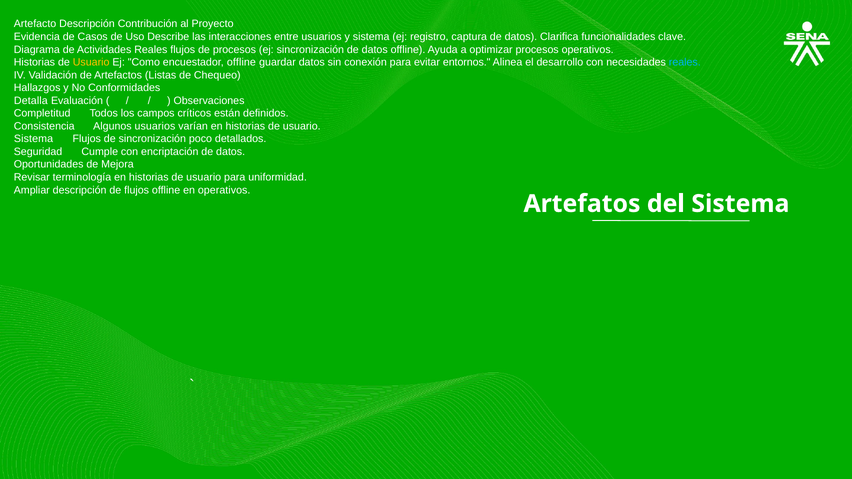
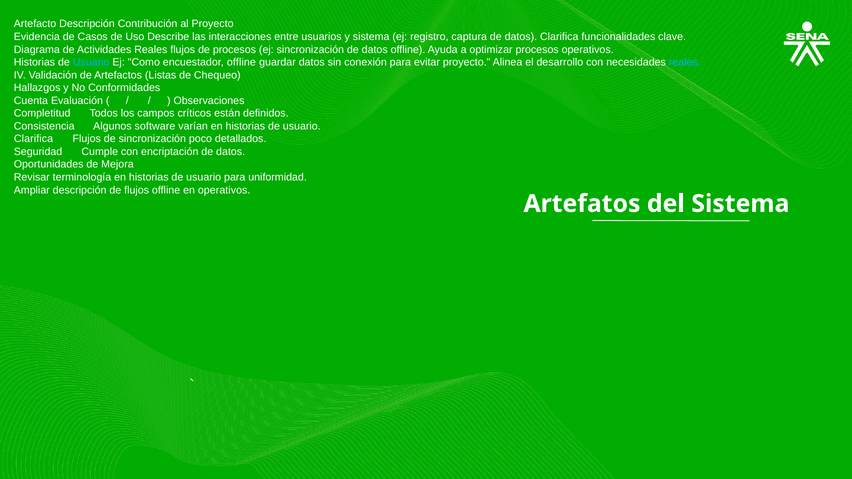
Usuario colour: yellow -> light blue (91, 62)
evitar entornos: entornos -> proyecto (467, 62)
Detalla: Detalla -> Cuenta (31, 101)
Algunos usuarios: usuarios -> software (155, 126)
Sistema: Sistema -> Clarifica (34, 139)
